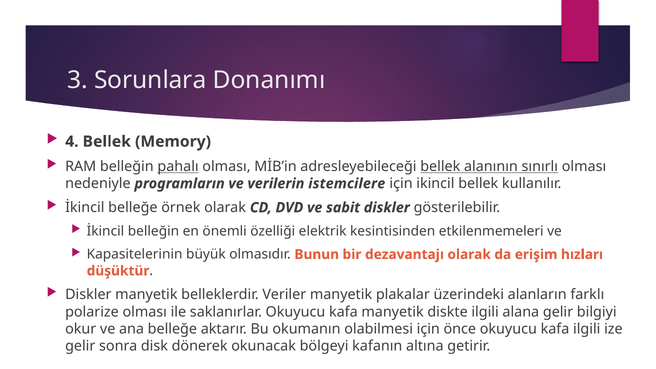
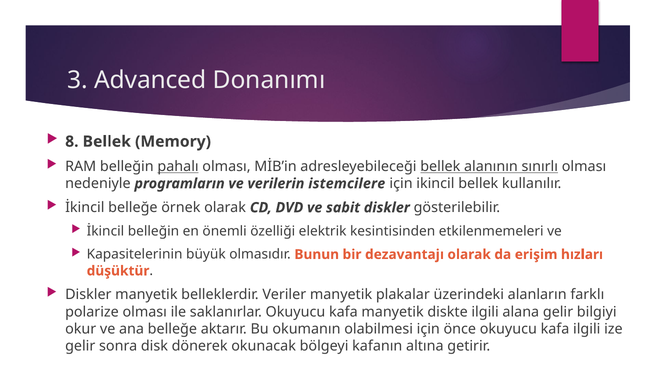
Sorunlara: Sorunlara -> Advanced (150, 80)
4: 4 -> 8 (72, 142)
